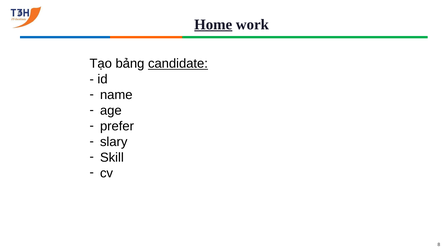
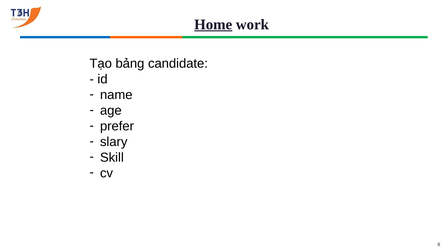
candidate underline: present -> none (178, 64)
